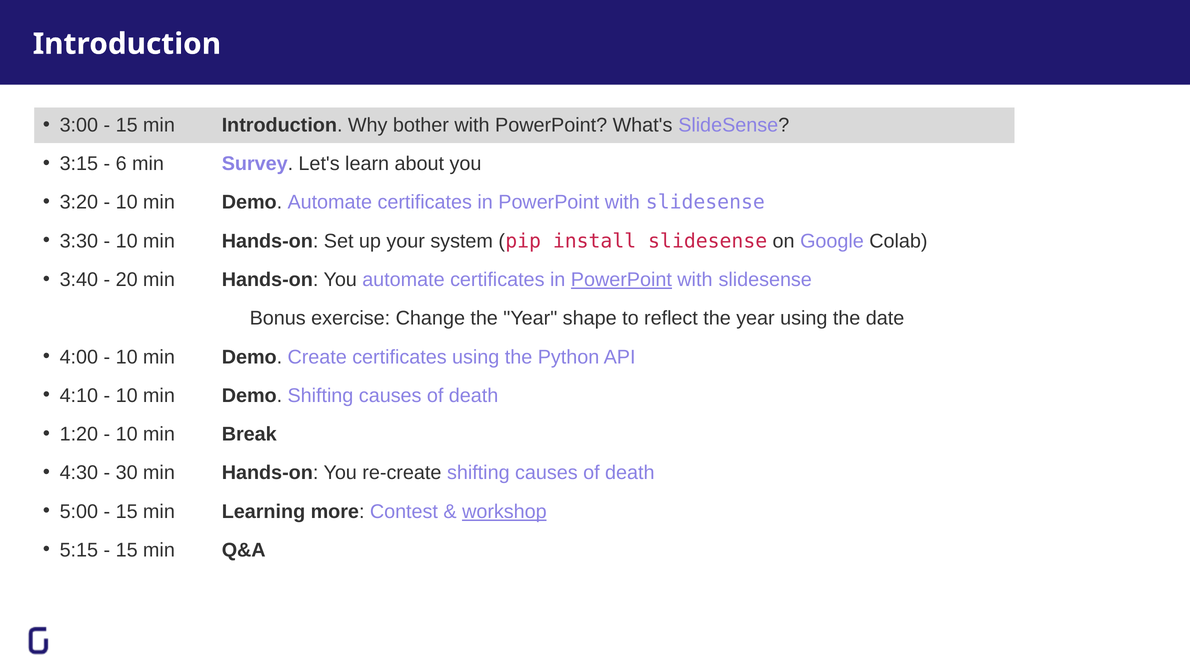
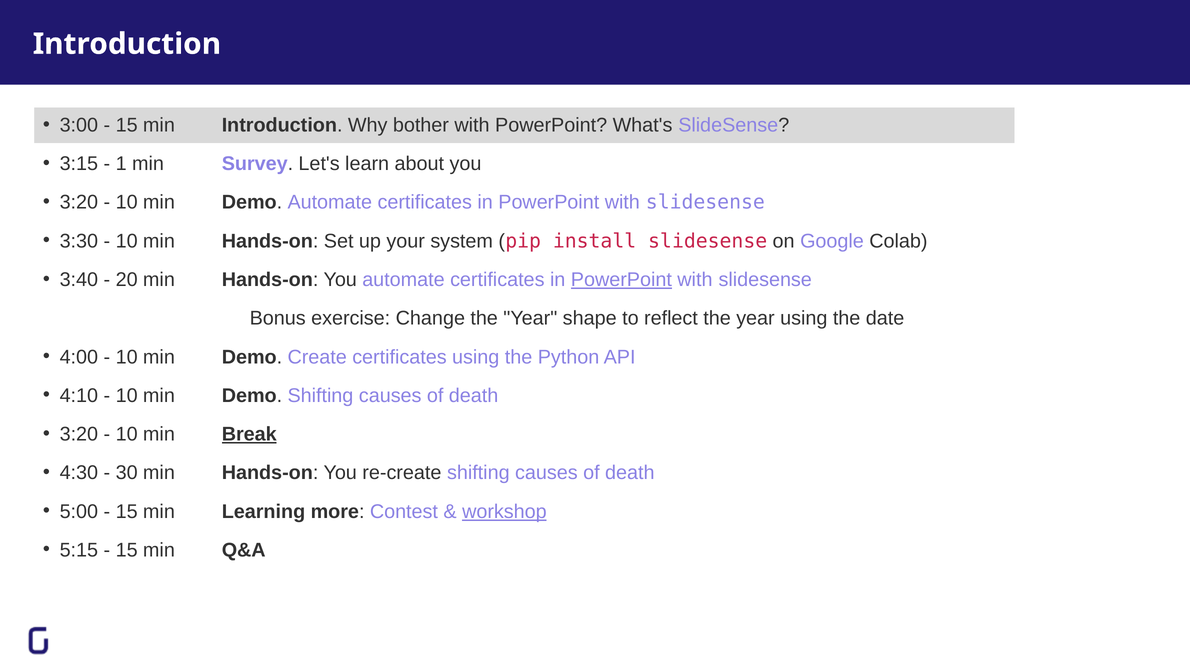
6: 6 -> 1 (121, 164)
1:20: 1:20 -> 3:20 (79, 434)
Break underline: none -> present (249, 434)
